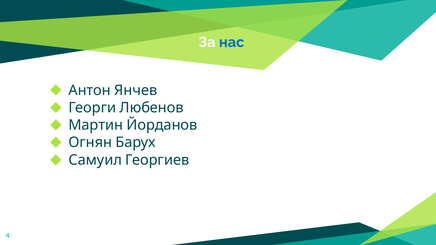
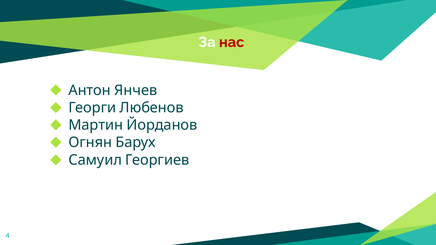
нас colour: blue -> red (232, 42)
